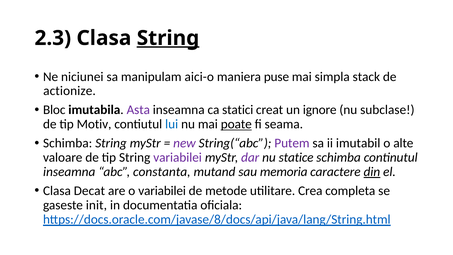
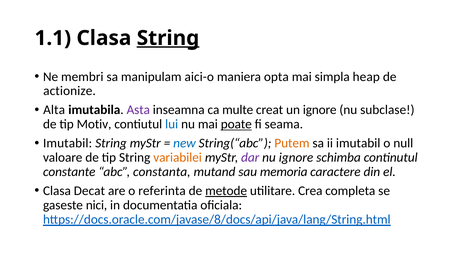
2.3: 2.3 -> 1.1 (53, 38)
niciunei: niciunei -> membri (82, 77)
puse: puse -> opta (276, 77)
stack: stack -> heap (366, 77)
Bloc: Bloc -> Alta (54, 110)
statici: statici -> multe (238, 110)
Schimba: Schimba -> Imutabil (68, 143)
new colour: purple -> blue (184, 143)
Putem colour: purple -> orange (292, 143)
alte: alte -> null (403, 143)
variabilei colour: purple -> orange (178, 157)
nu statice: statice -> ignore (296, 157)
inseamna: inseamna -> constante (69, 172)
din underline: present -> none (372, 172)
o variabilei: variabilei -> referinta (162, 191)
metode underline: none -> present (226, 191)
init: init -> nici (97, 205)
